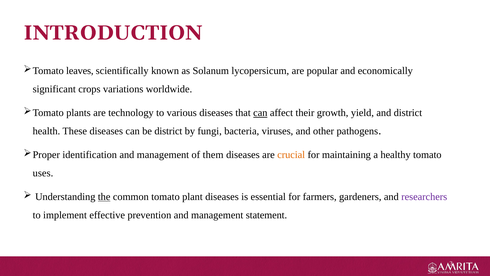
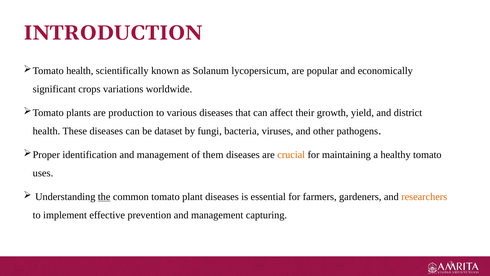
leaves: leaves -> health (80, 71)
technology: technology -> production (131, 113)
can underline: present -> none (260, 113)
be district: district -> dataset (168, 131)
researchers colour: purple -> orange (424, 196)
statement: statement -> capturing (266, 215)
